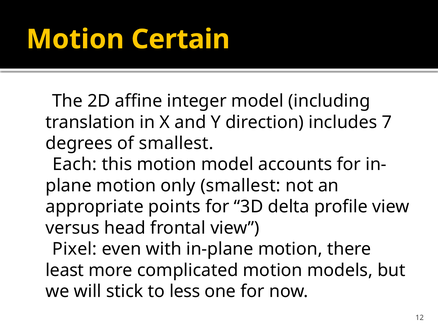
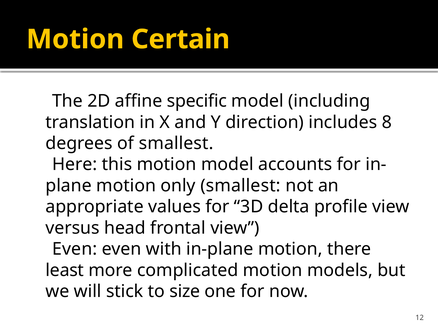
integer: integer -> specific (197, 101)
7: 7 -> 8 (387, 122)
Each: Each -> Here (75, 165)
points: points -> values (175, 207)
Pixel: Pixel -> Even (75, 249)
less: less -> size (185, 292)
